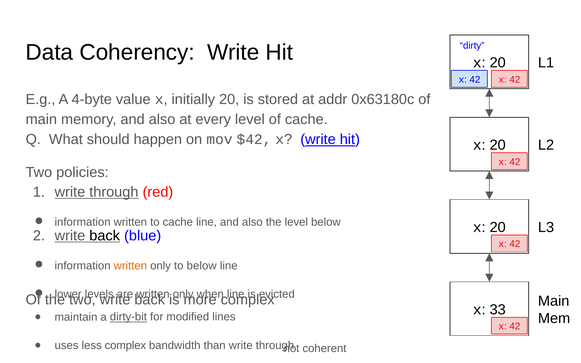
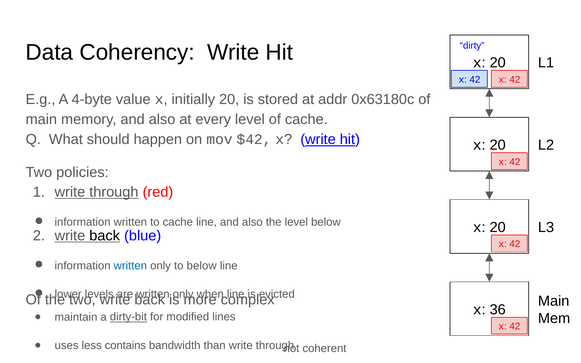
written colour: orange -> blue (130, 266)
33: 33 -> 36 (498, 310)
less complex: complex -> contains (125, 346)
